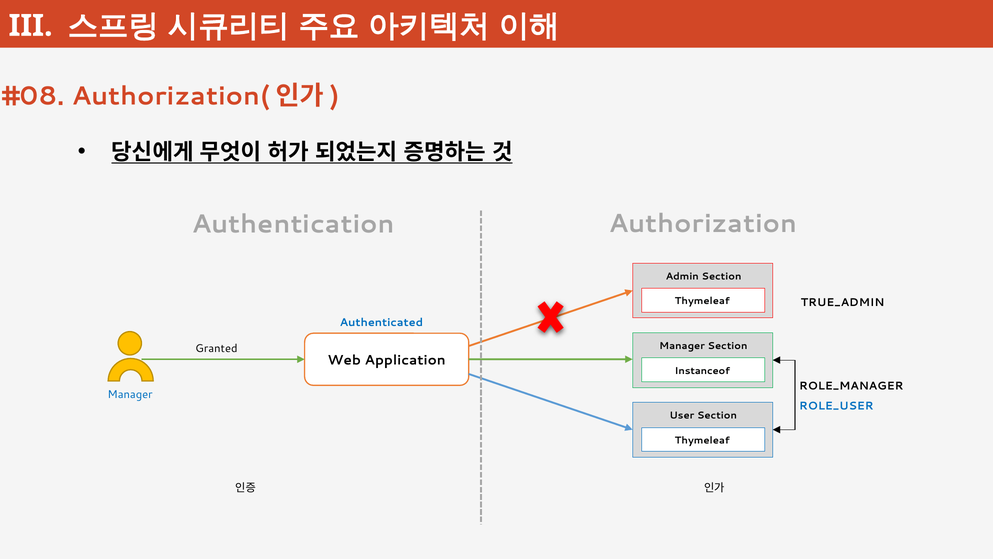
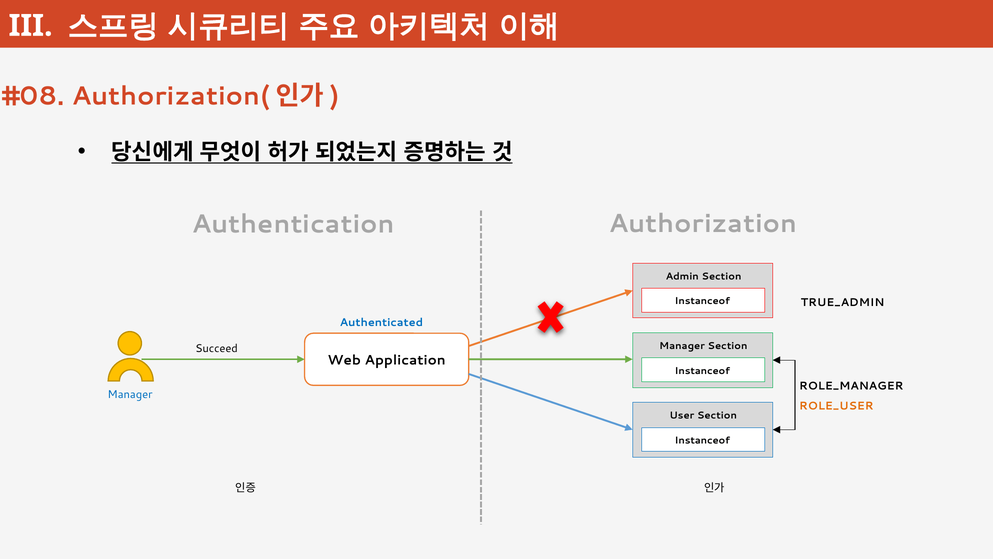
Thymeleaf: Thymeleaf -> Instanceof (702, 301)
Granted: Granted -> Succeed (216, 348)
ROLE_USER colour: blue -> orange (836, 406)
Thymeleaf: Thymeleaf -> Instanceof (702, 440)
